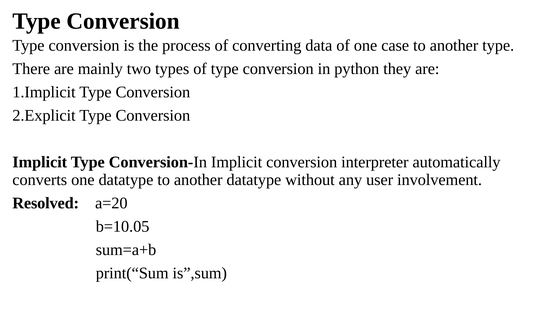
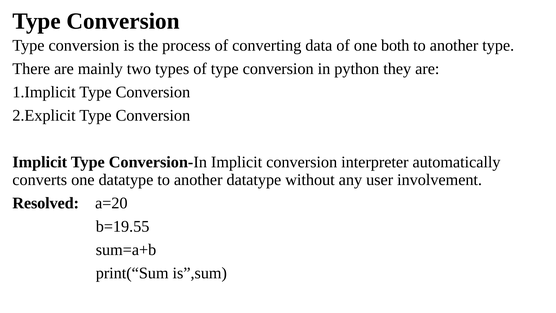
case: case -> both (395, 46)
b=10.05: b=10.05 -> b=19.55 (123, 226)
